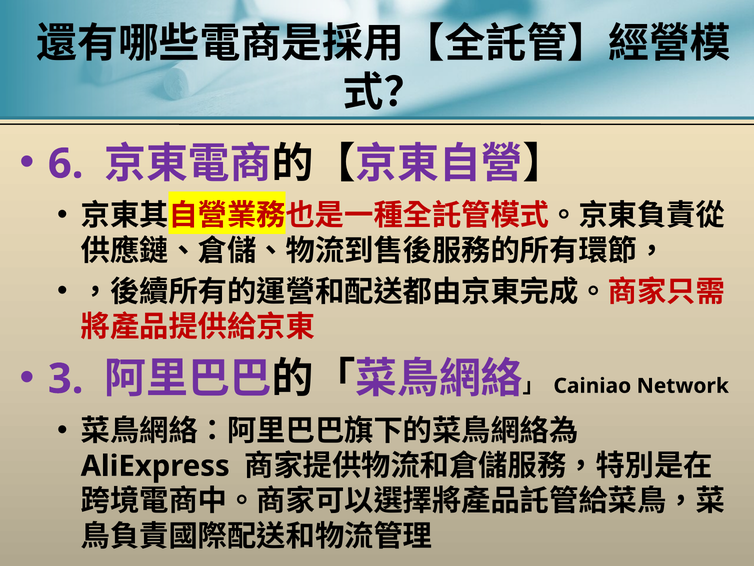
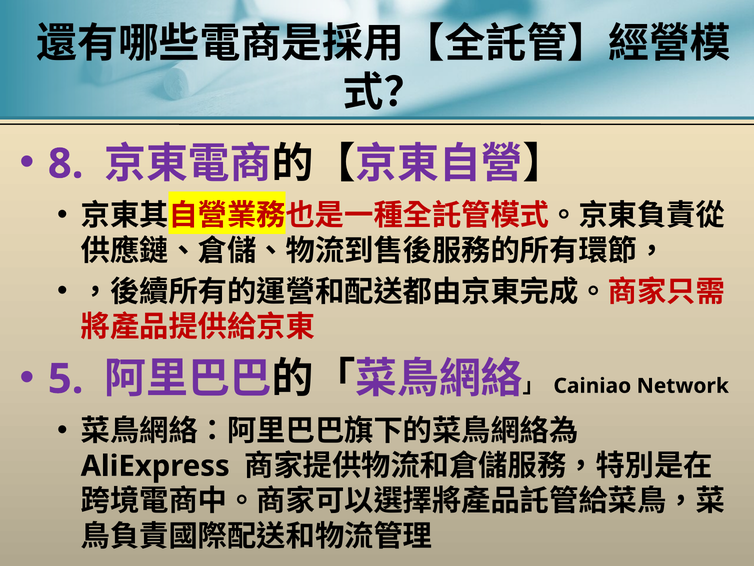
6: 6 -> 8 (66, 164)
3: 3 -> 5 (66, 379)
